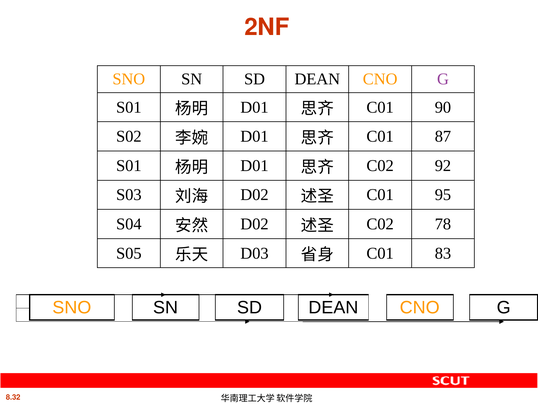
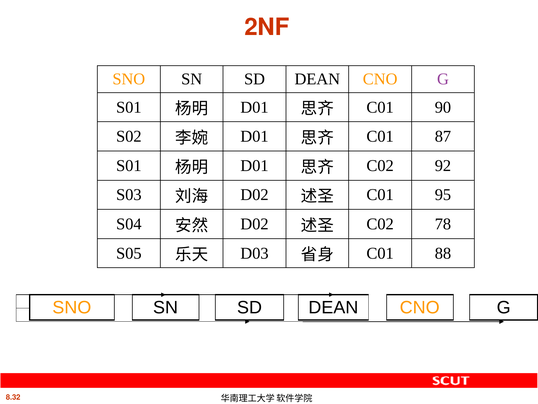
83: 83 -> 88 (443, 253)
